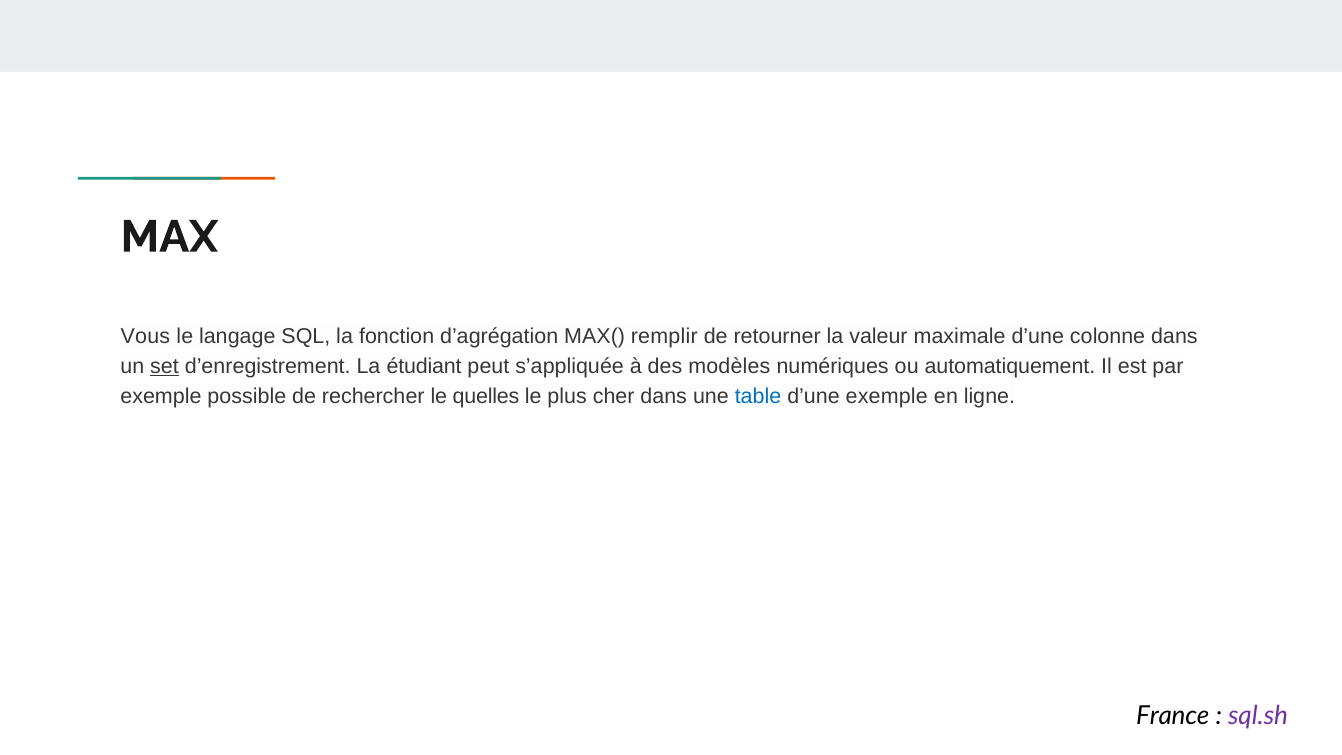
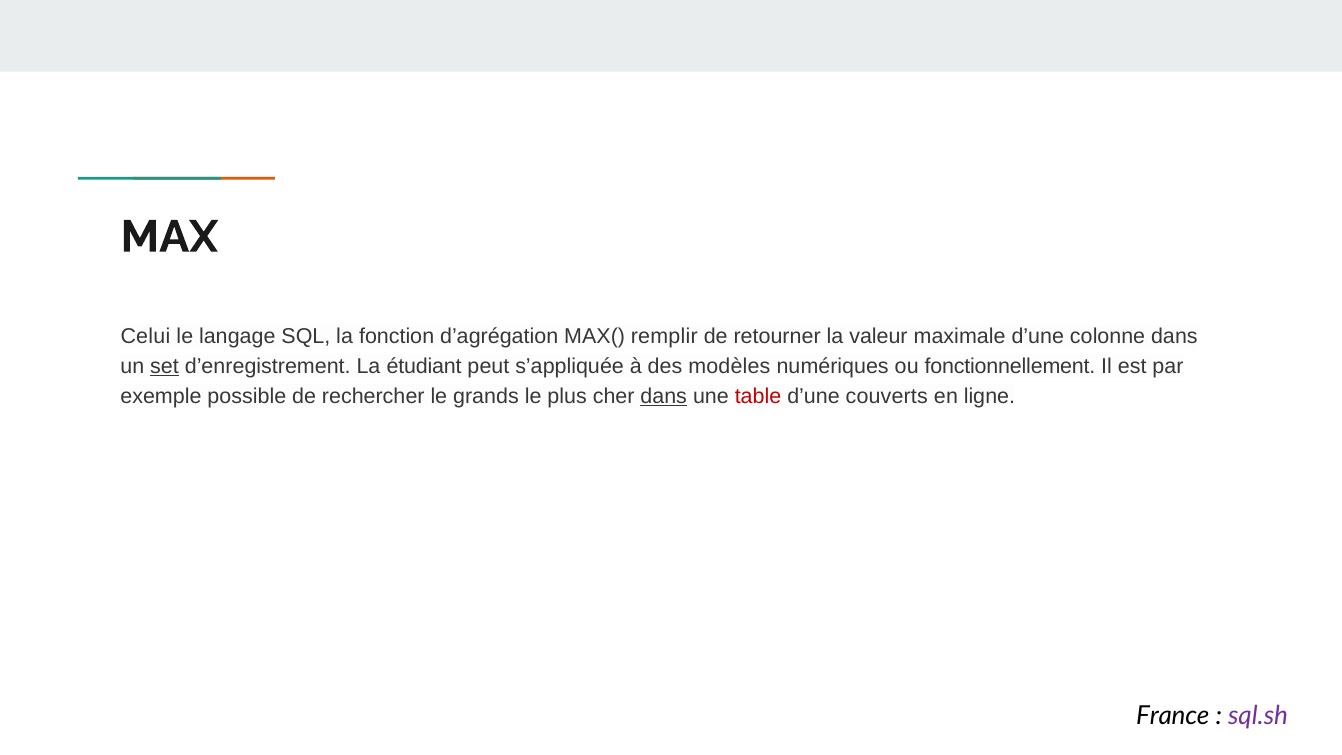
Vous: Vous -> Celui (145, 337)
automatiquement: automatiquement -> fonctionnellement (1010, 366)
quelles: quelles -> grands (486, 396)
dans underline: none -> present (664, 396)
table colour: blue -> red (758, 396)
d’une exemple: exemple -> couverts (887, 396)
